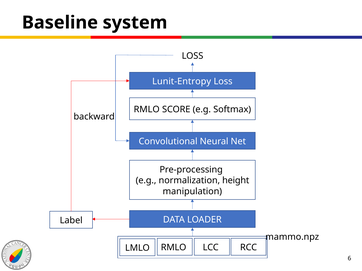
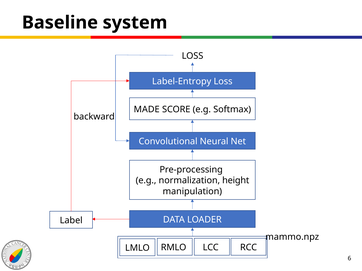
Lunit-Entropy: Lunit-Entropy -> Label-Entropy (182, 82)
RMLO: RMLO -> MADE (147, 110)
